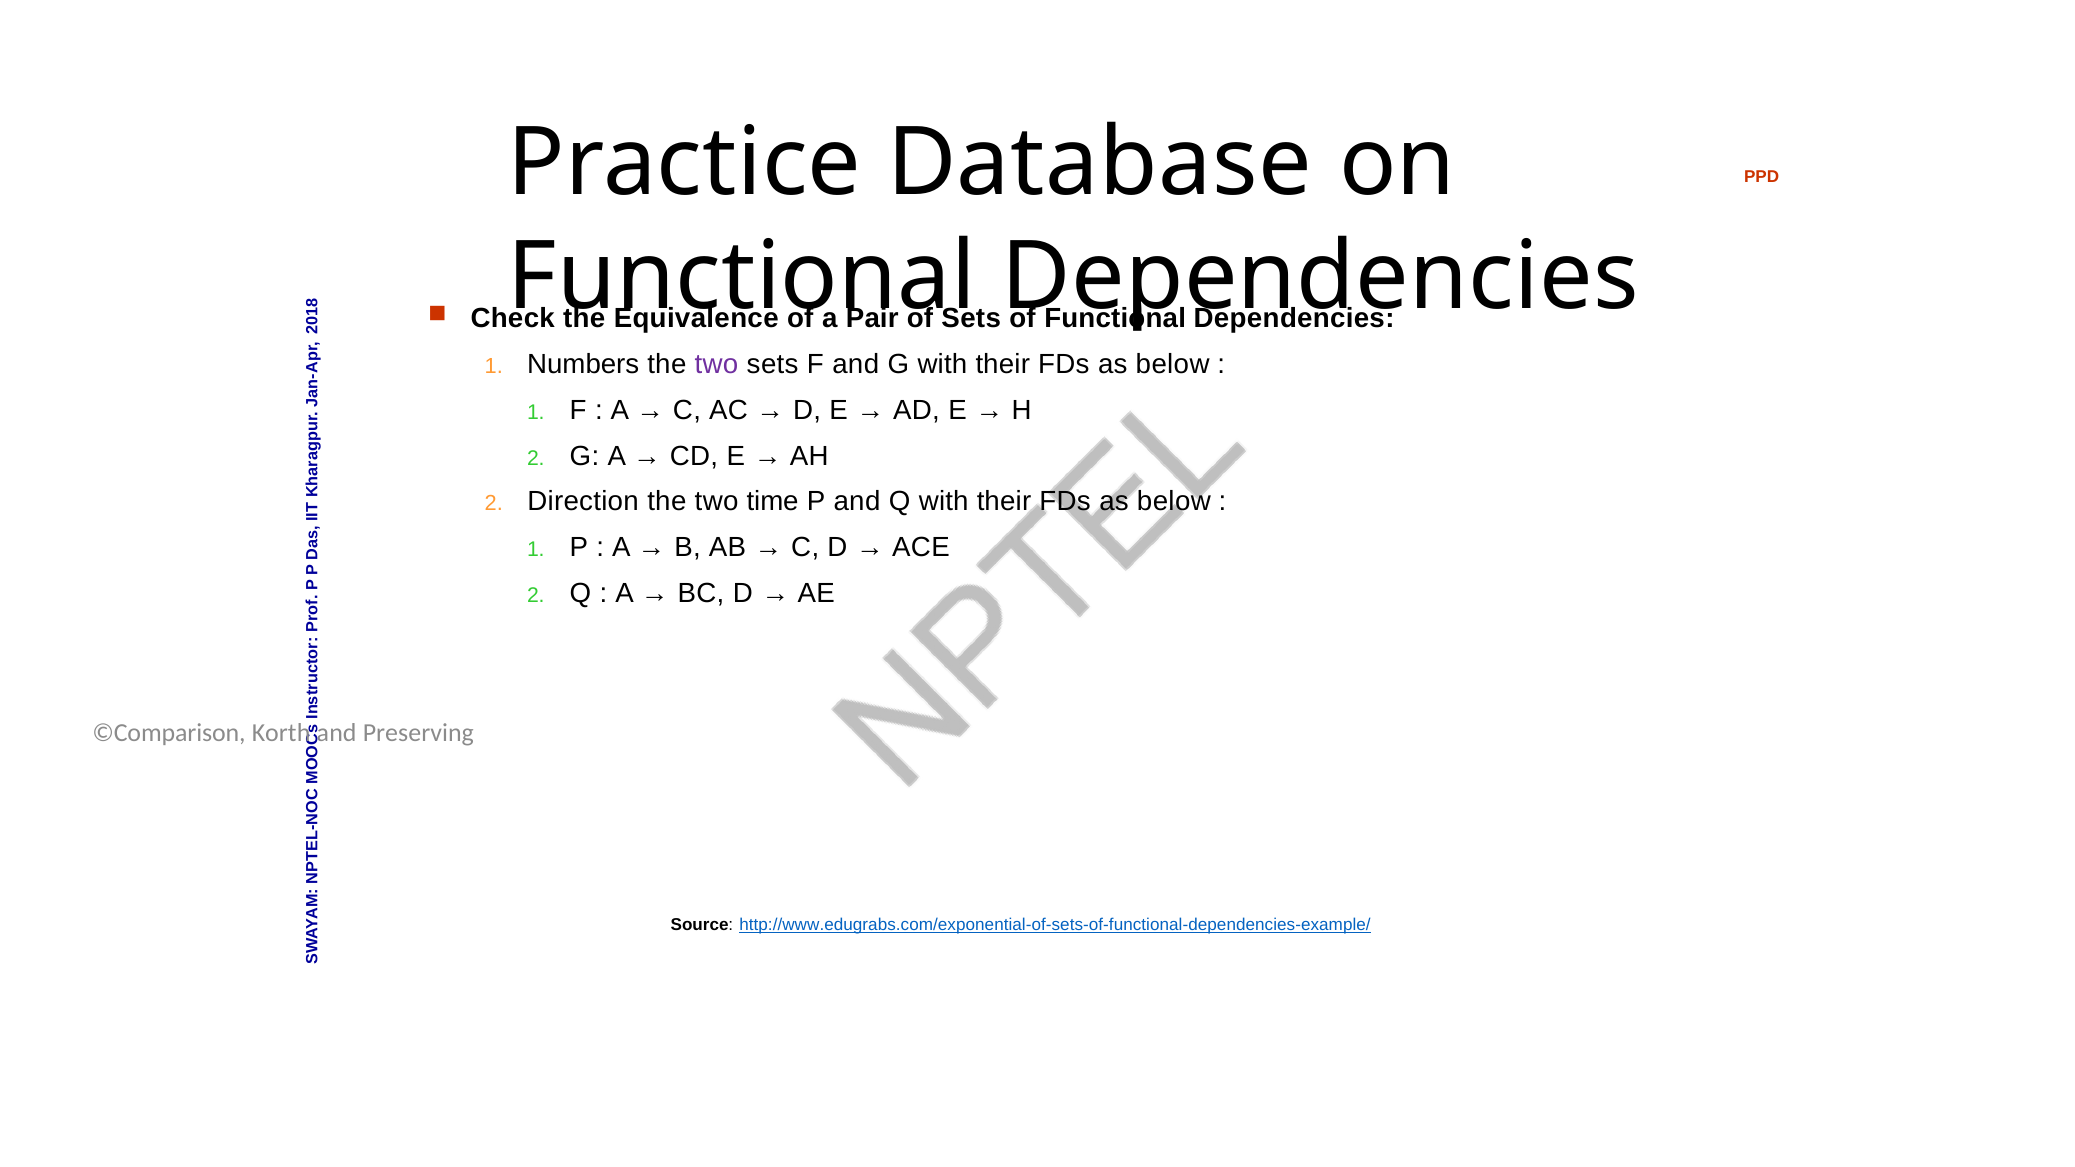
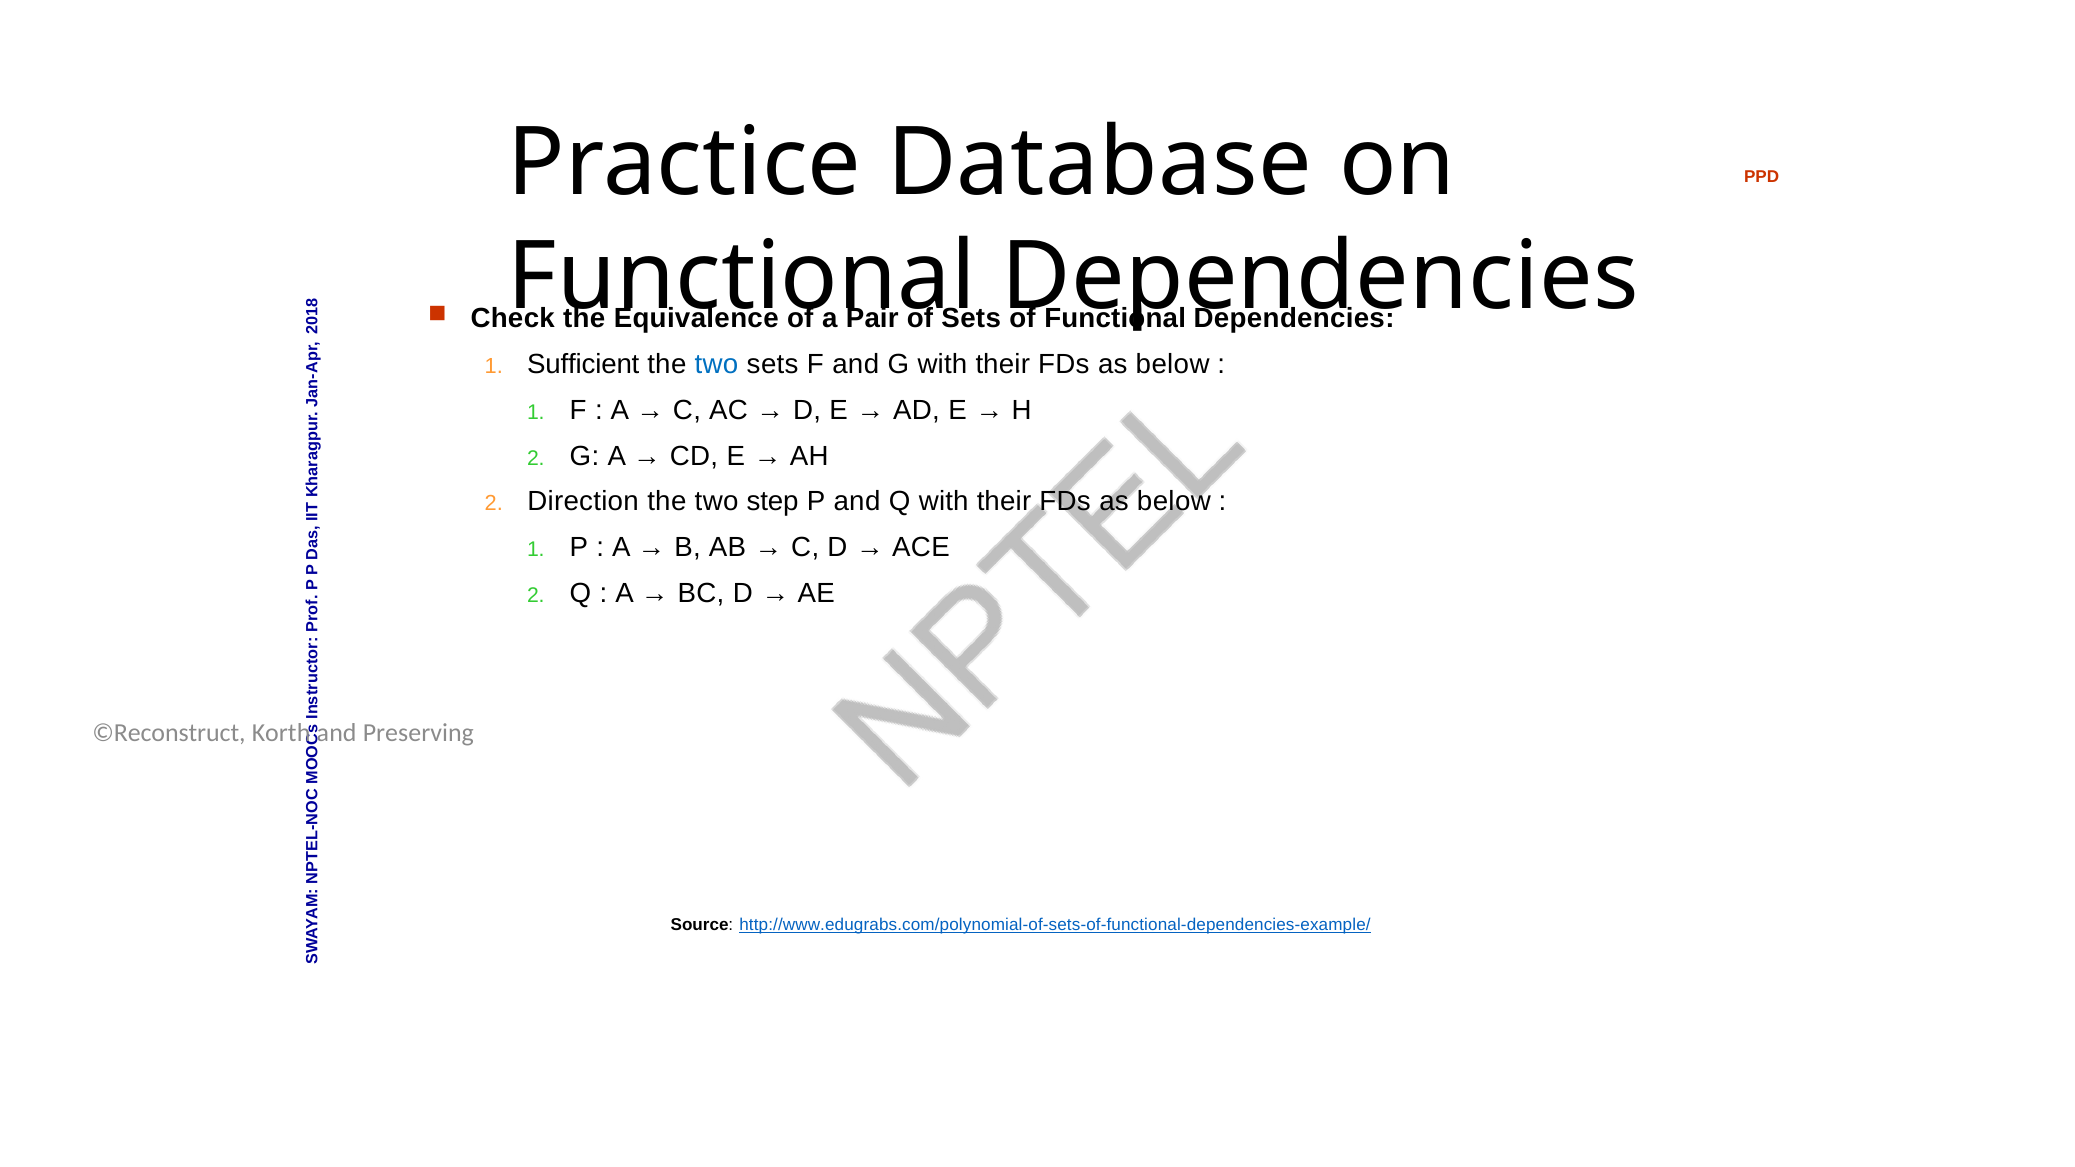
Numbers: Numbers -> Sufficient (583, 364)
two colour: purple -> blue (716, 364)
time: time -> step (773, 502)
©Comparison: ©Comparison -> ©Reconstruct (169, 733)
http://www.edugrabs.com/exponential-of-sets-of-functional-dependencies-example/: http://www.edugrabs.com/exponential-of-sets-of-functional-dependencies-example/ -> http://www.edugrabs.com/polynomial-of-sets-of-functional-dependencies-example/ (1055, 925)
